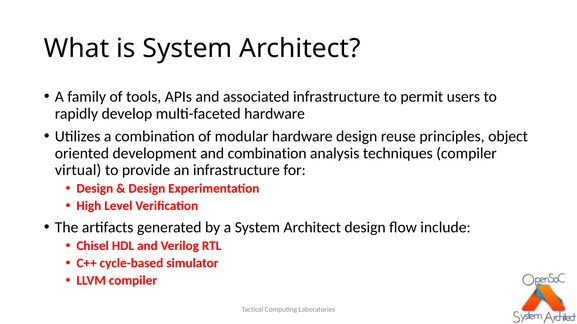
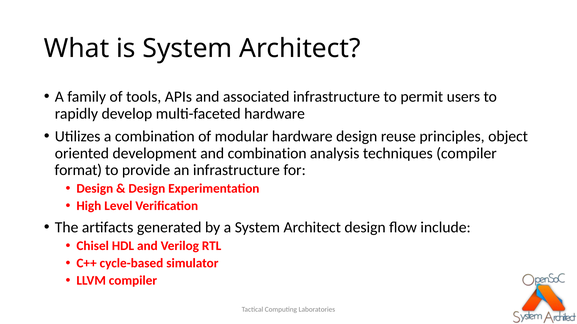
virtual: virtual -> format (78, 170)
